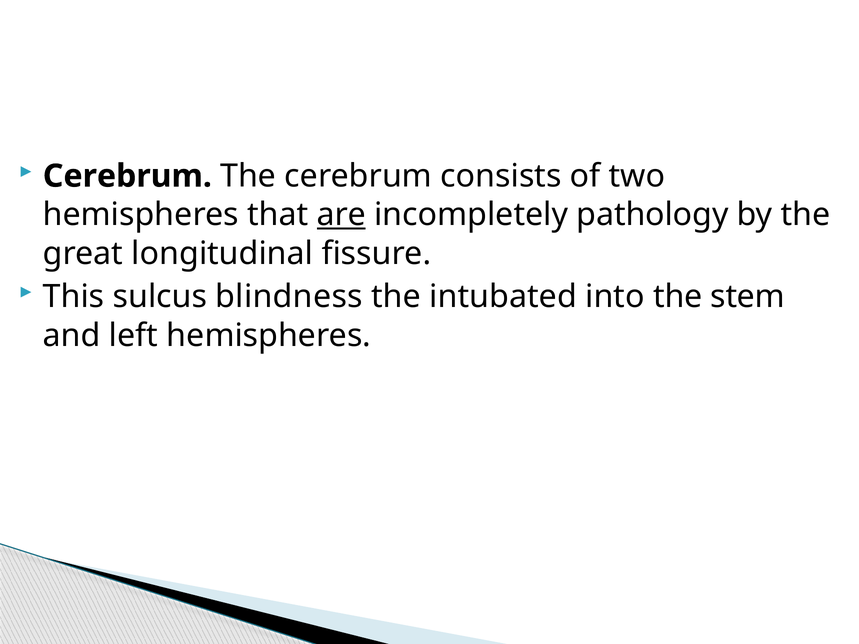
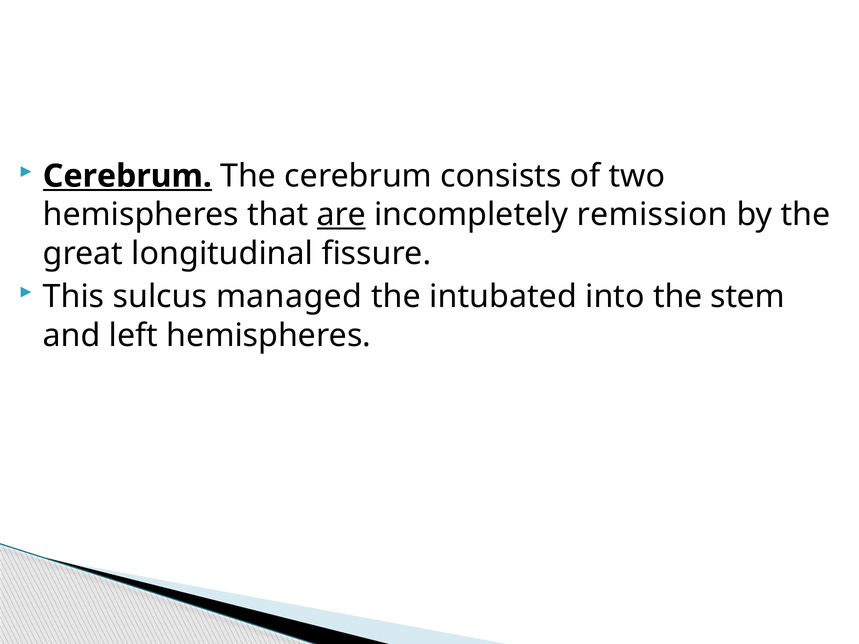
Cerebrum underline: none -> present (127, 176)
pathology: pathology -> remission (652, 215)
blindness: blindness -> managed (289, 297)
